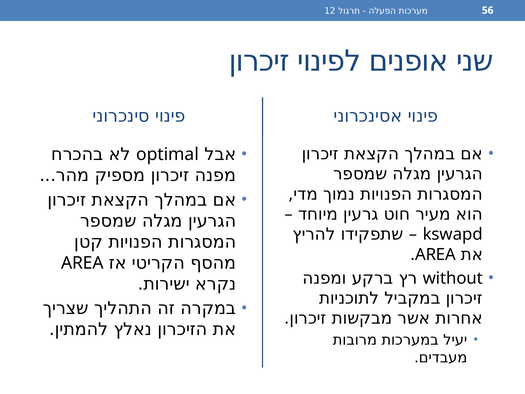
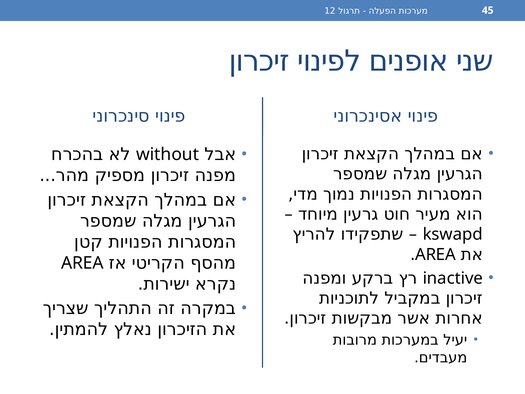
56: 56 -> 45 (488, 10)
optimal: optimal -> without (168, 154)
without: without -> inactive (453, 278)
